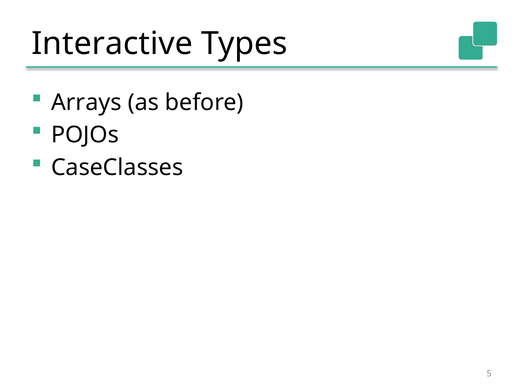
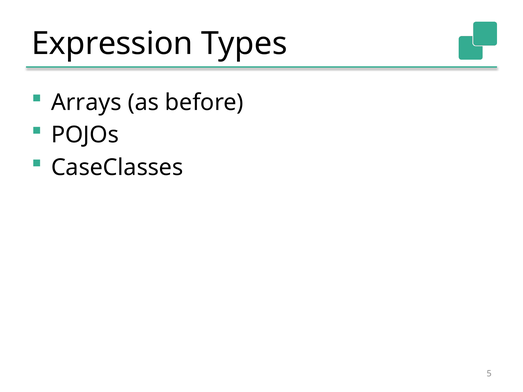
Interactive: Interactive -> Expression (112, 44)
